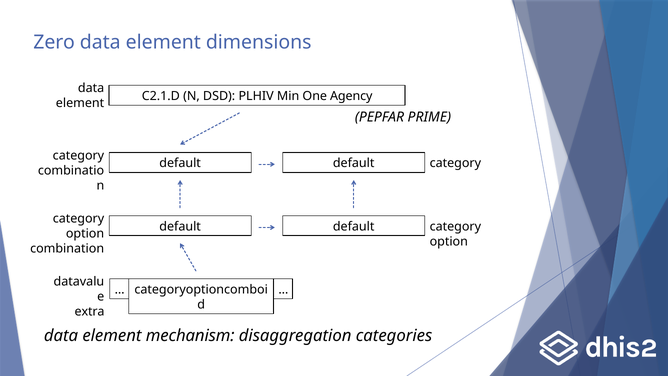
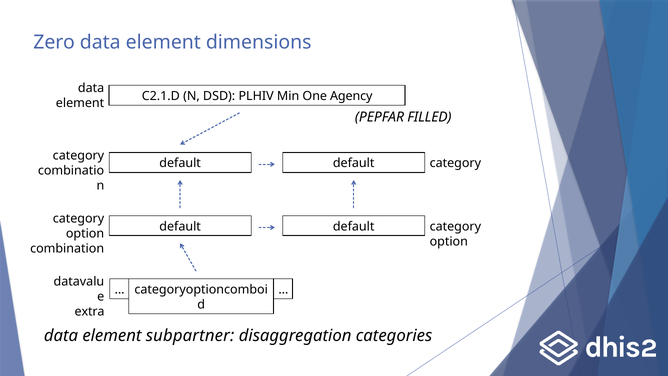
PRIME: PRIME -> FILLED (429, 117)
mechanism: mechanism -> subpartner (190, 336)
